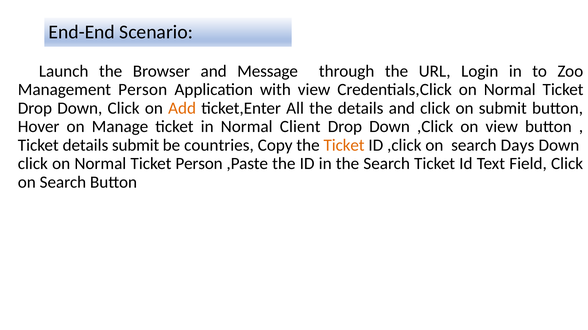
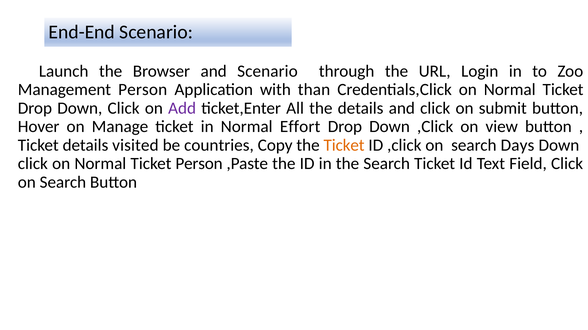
and Message: Message -> Scenario (267, 71)
with view: view -> than (314, 90)
Add colour: orange -> purple (182, 108)
Client: Client -> Effort (300, 127)
details submit: submit -> visited (135, 145)
